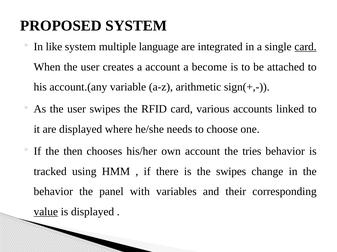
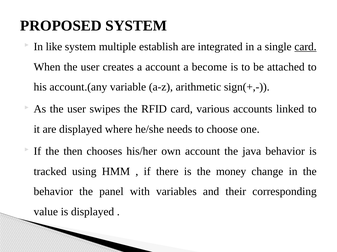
language: language -> establish (159, 47)
tries: tries -> java (252, 152)
the swipes: swipes -> money (231, 172)
value underline: present -> none (46, 212)
